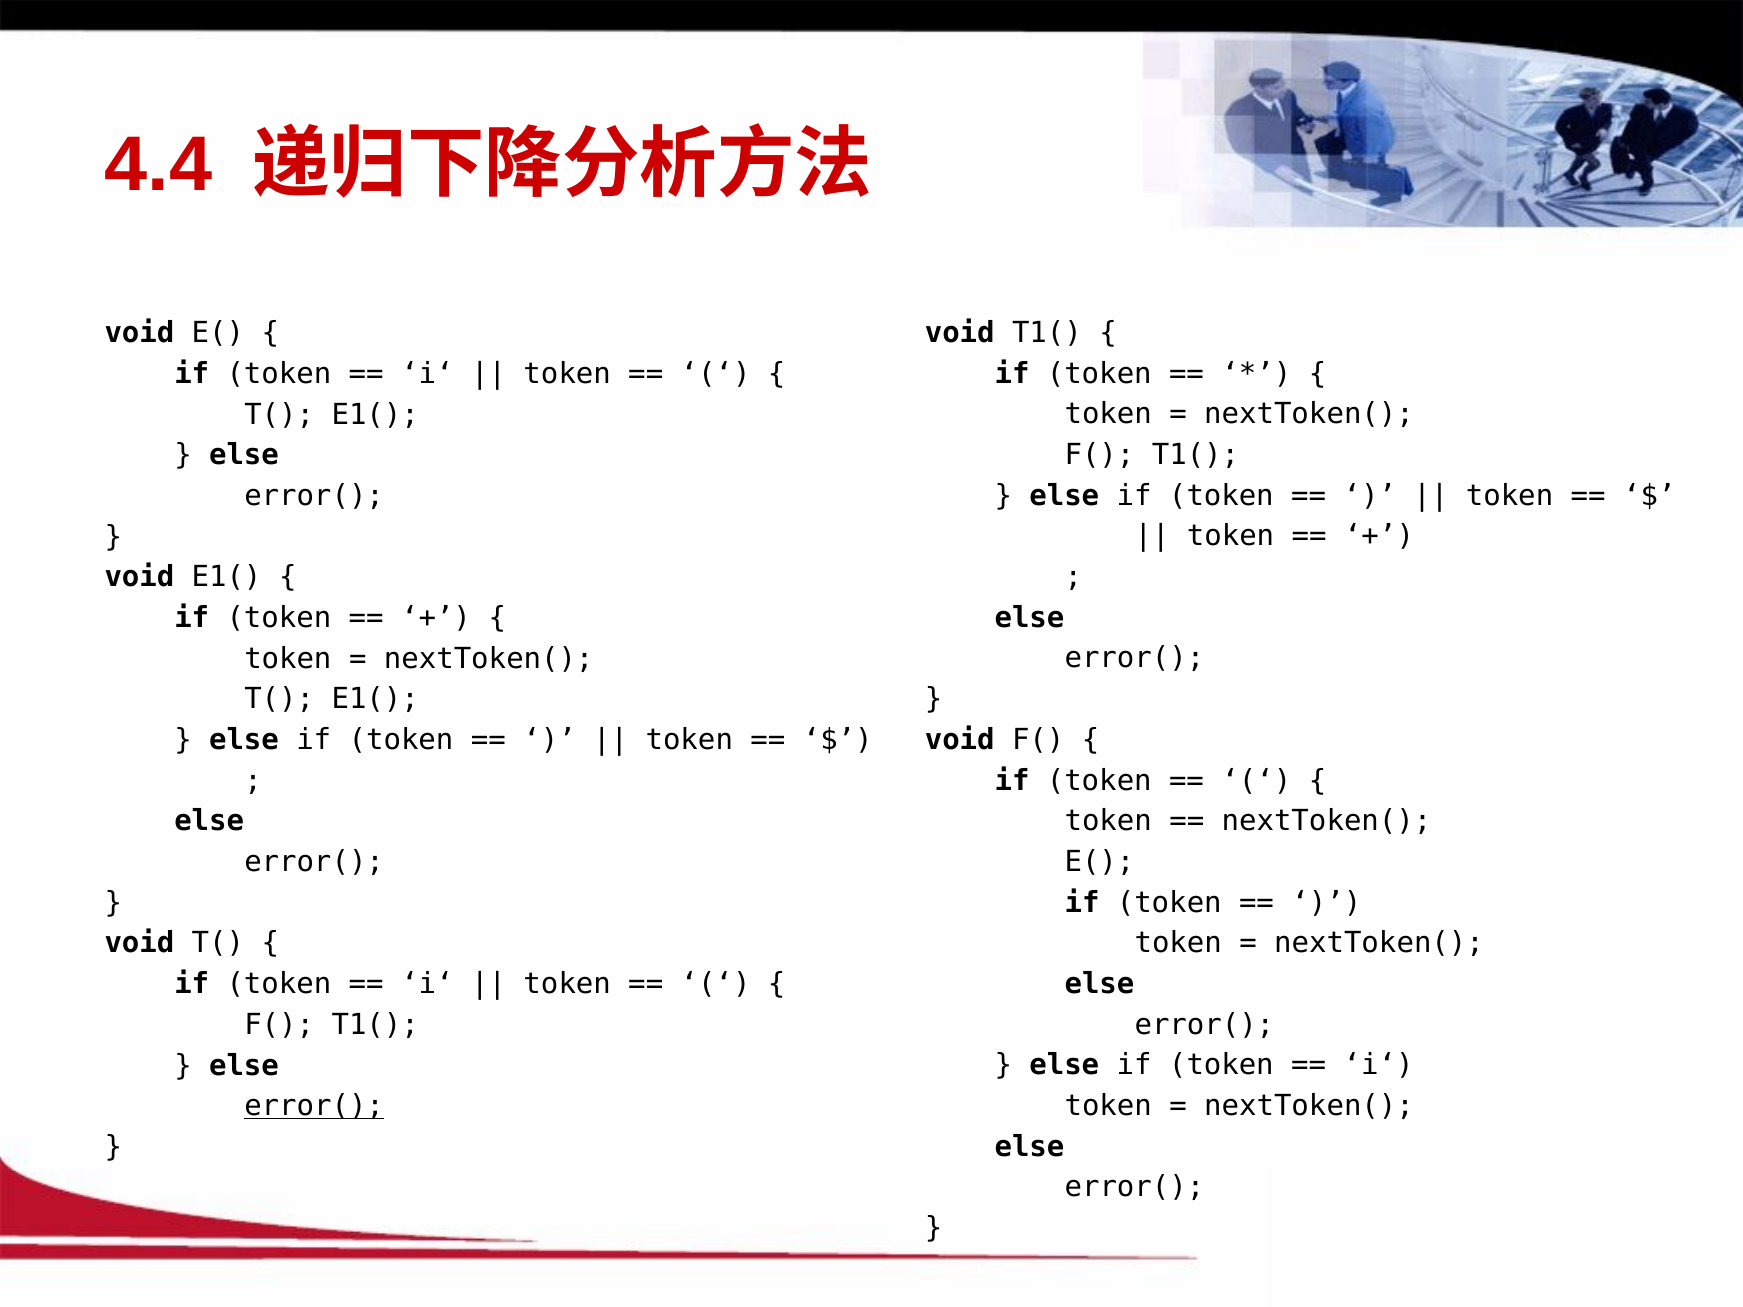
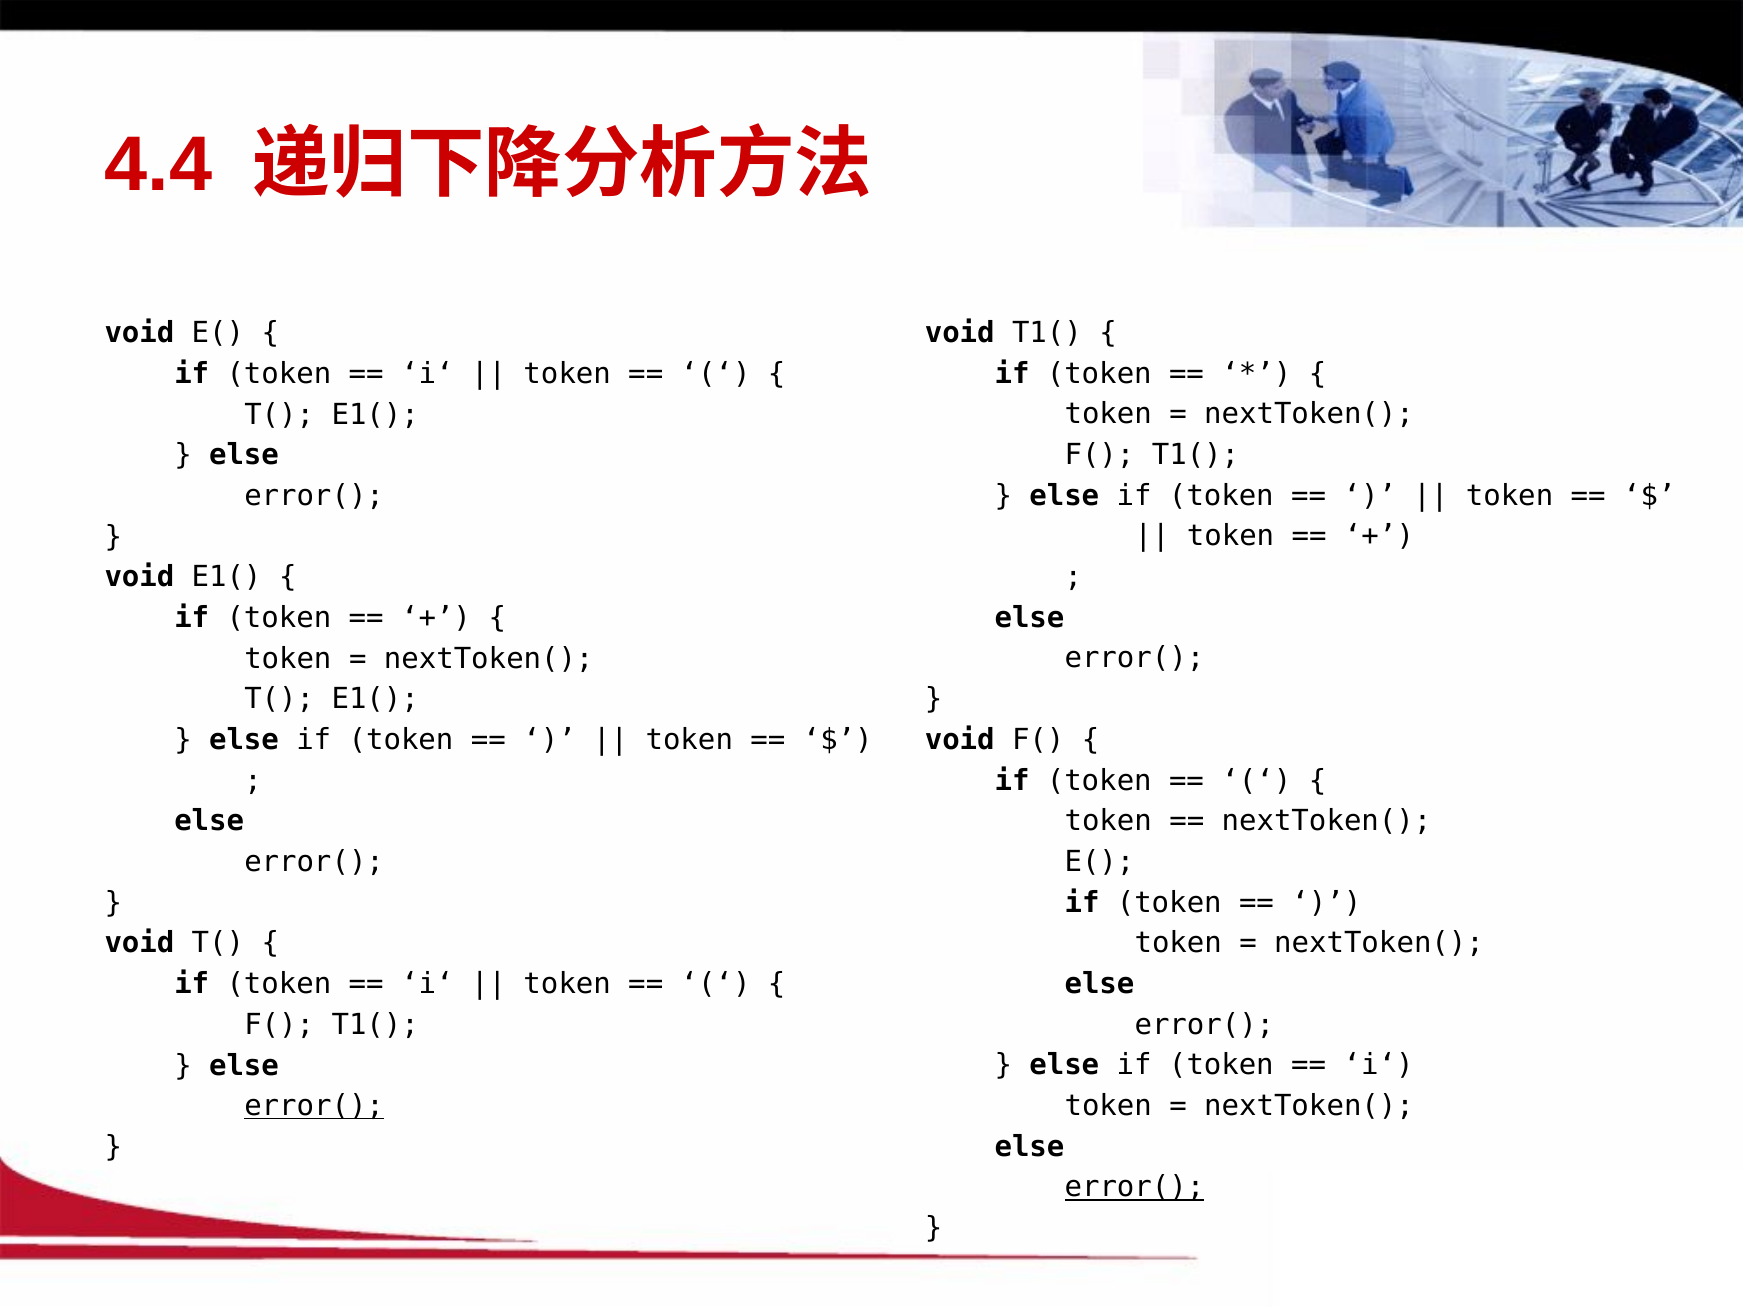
error( underline: none -> present (1134, 1188)
